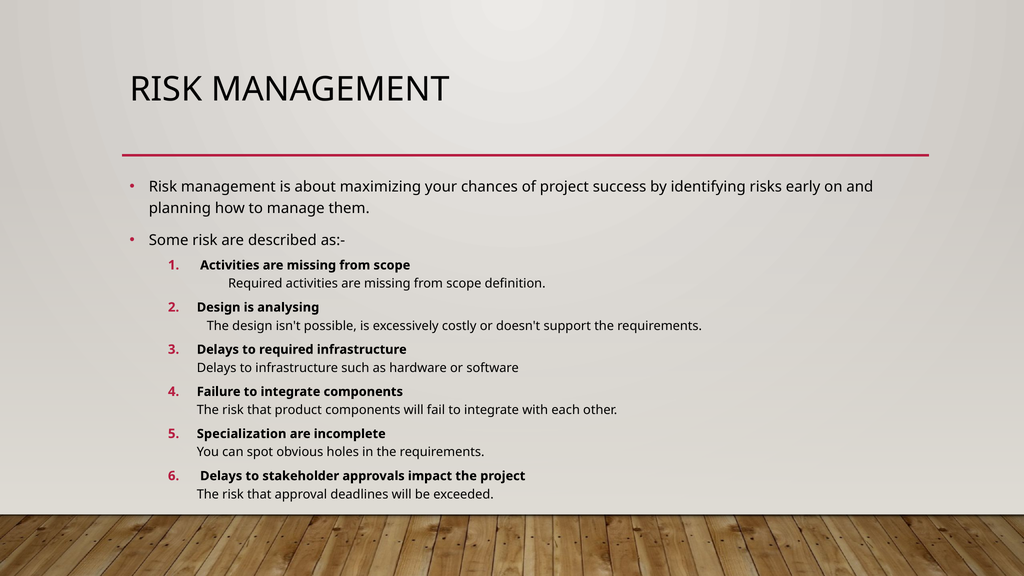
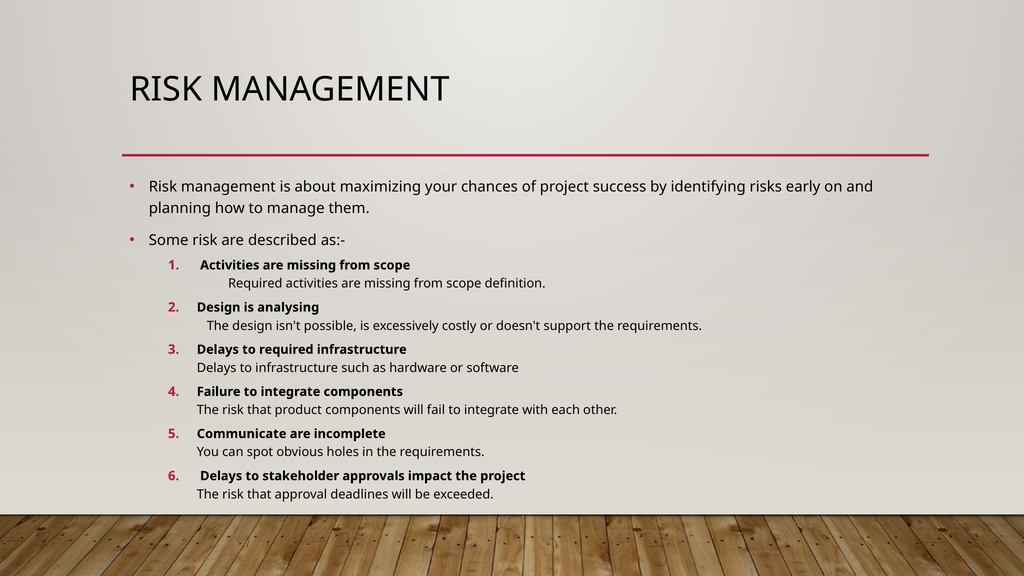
Specialization: Specialization -> Communicate (242, 434)
